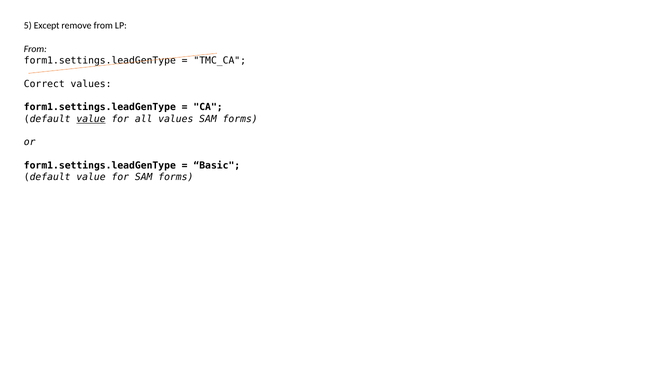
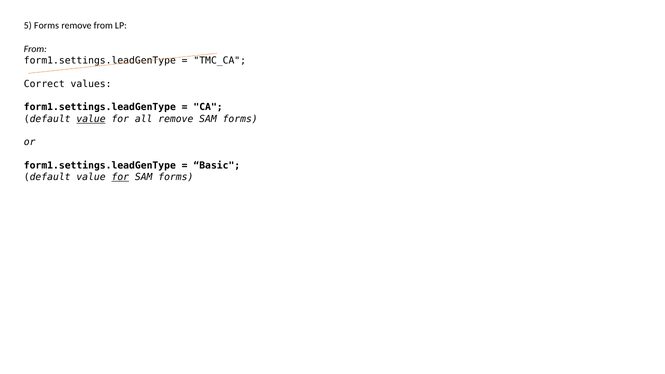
5 Except: Except -> Forms (47, 26)
all values: values -> remove (176, 119)
for underline: none -> present (120, 177)
